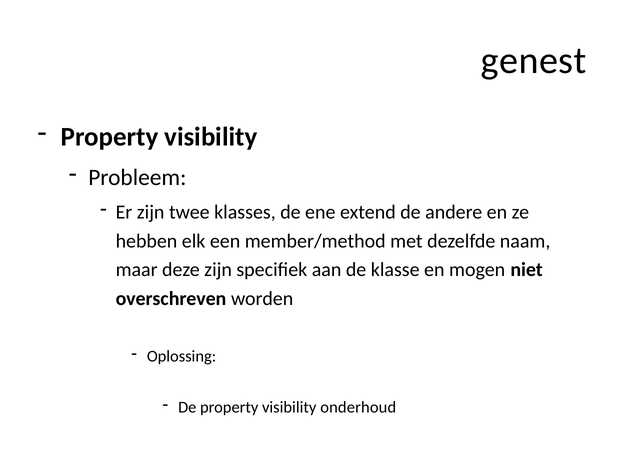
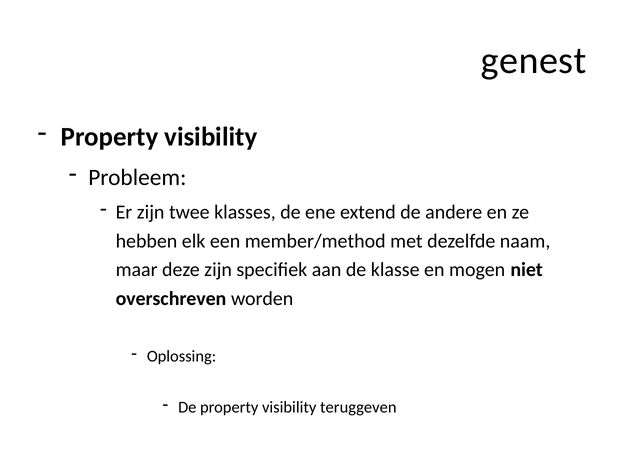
onderhoud: onderhoud -> teruggeven (358, 407)
